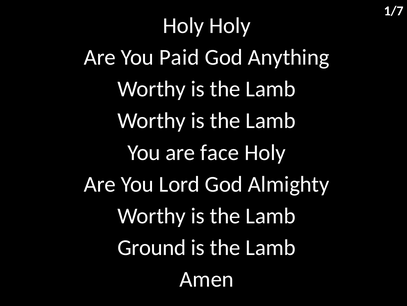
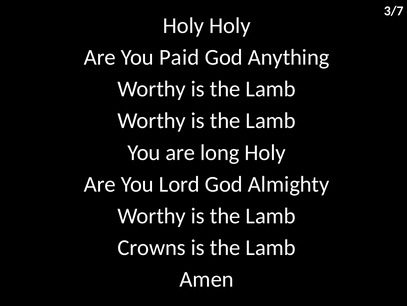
1/7: 1/7 -> 3/7 (394, 11)
face: face -> long (220, 152)
Ground: Ground -> Crowns (152, 247)
